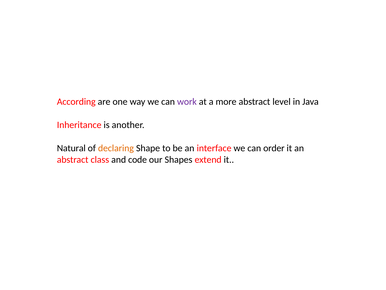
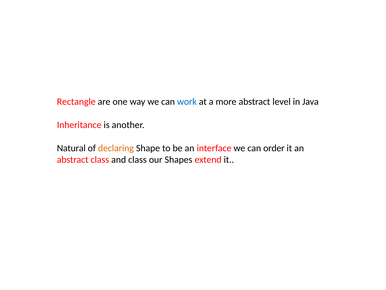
According: According -> Rectangle (76, 102)
work colour: purple -> blue (187, 102)
and code: code -> class (137, 159)
